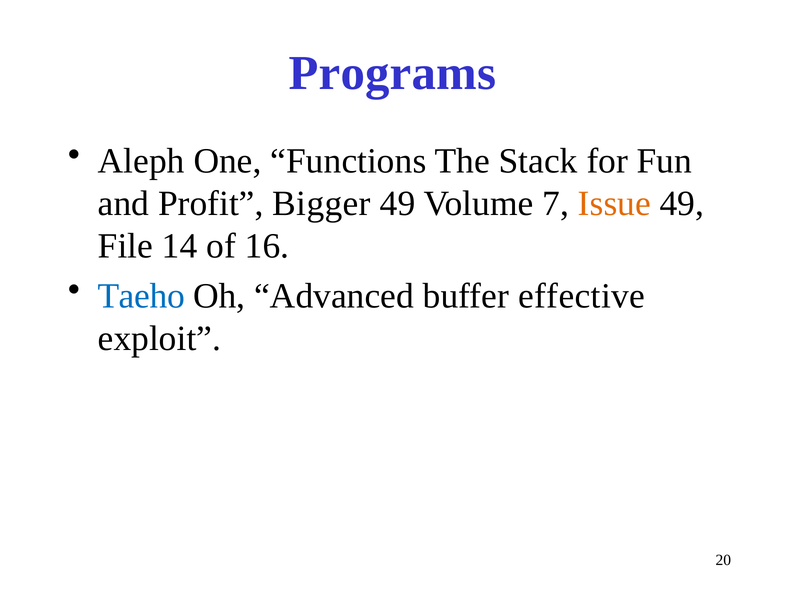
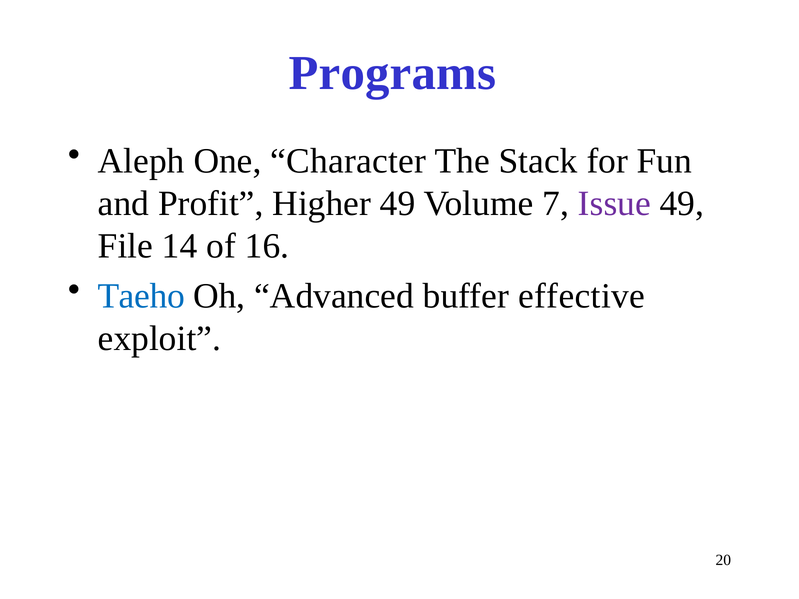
Functions: Functions -> Character (348, 161)
Bigger: Bigger -> Higher (322, 204)
Issue colour: orange -> purple (614, 204)
